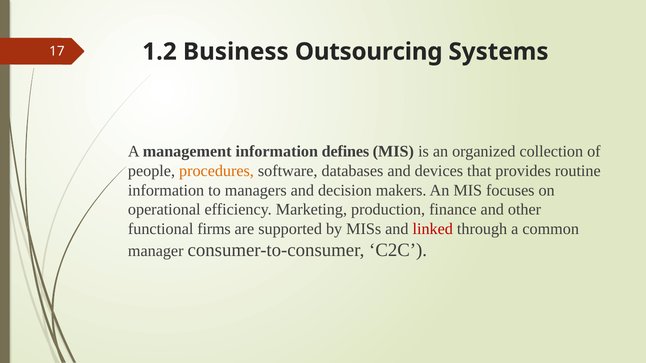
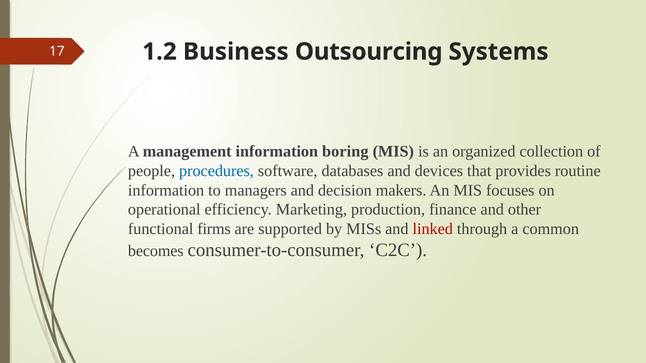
defines: defines -> boring (345, 152)
procedures colour: orange -> blue (216, 171)
manager: manager -> becomes (156, 251)
